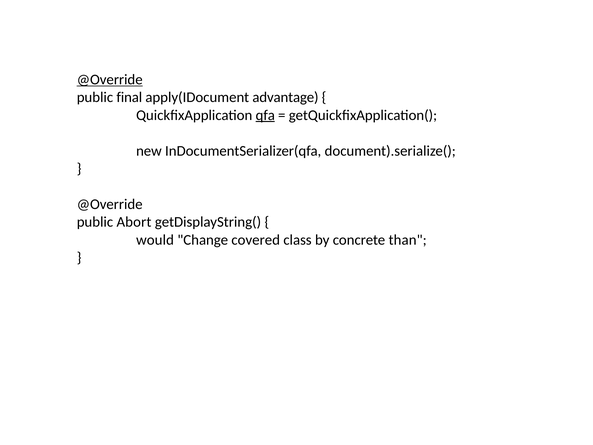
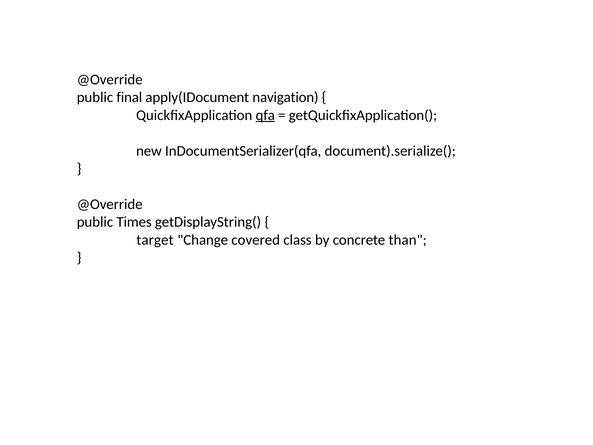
@Override underline: present -> none (110, 80)
advantage: advantage -> navigation (285, 97)
Abort: Abort -> Times (134, 222)
would: would -> target (155, 240)
